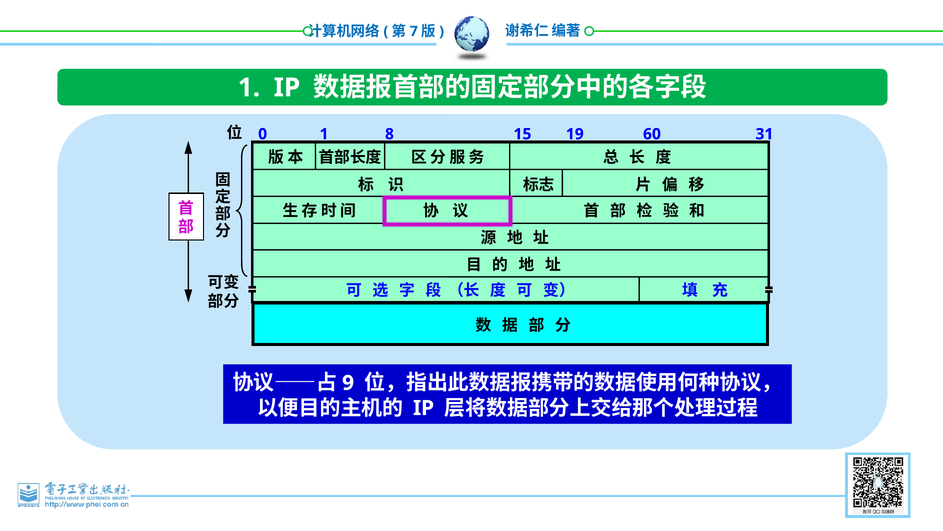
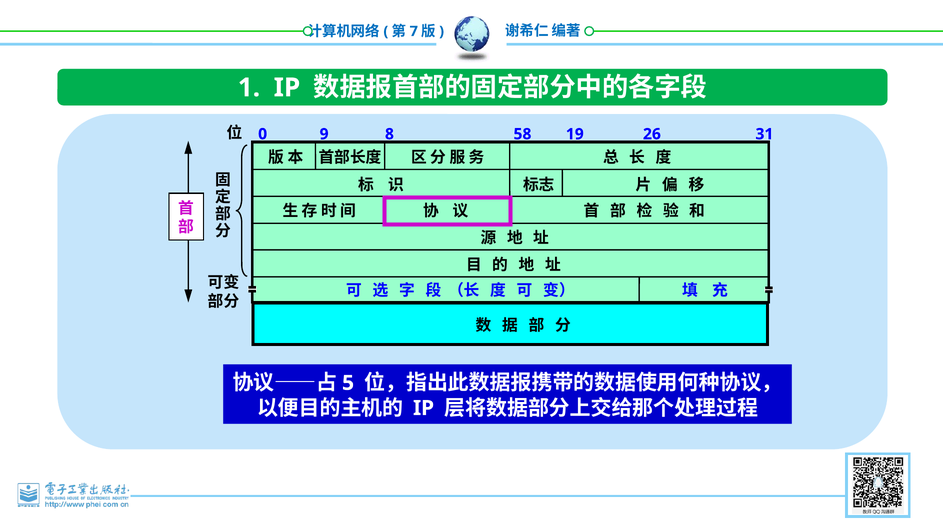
0 1: 1 -> 9 (324, 134)
15: 15 -> 58 (522, 134)
60: 60 -> 26 (652, 134)
9: 9 -> 5 (348, 383)
